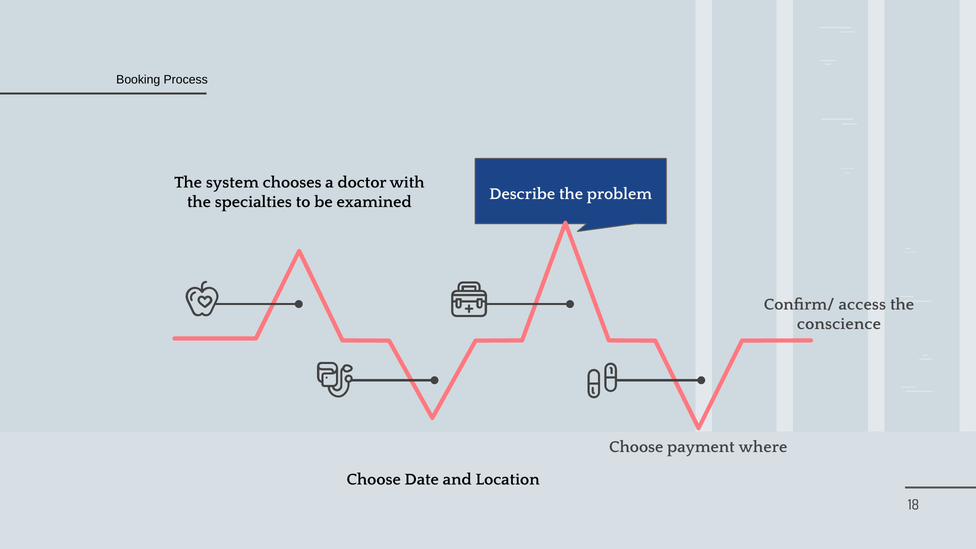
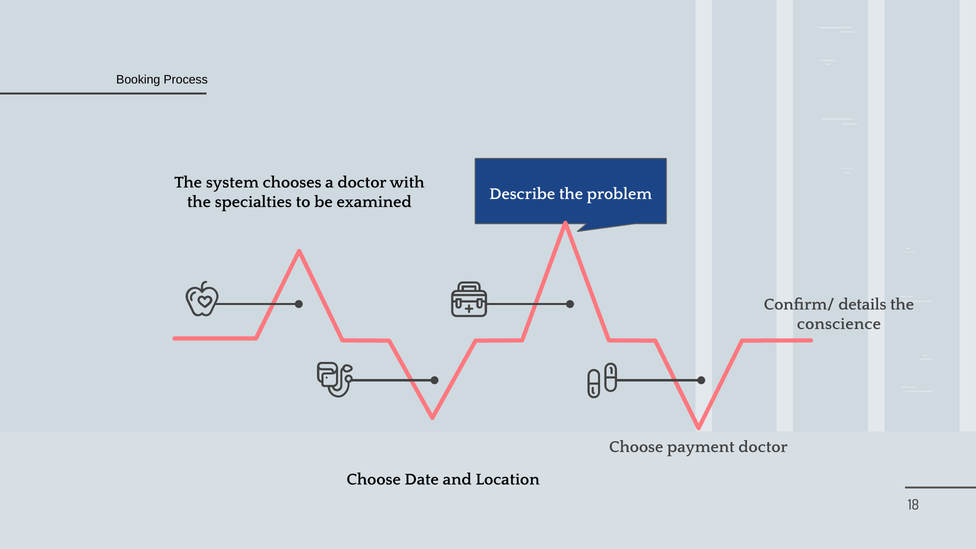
access: access -> details (862, 304)
payment where: where -> doctor (763, 447)
